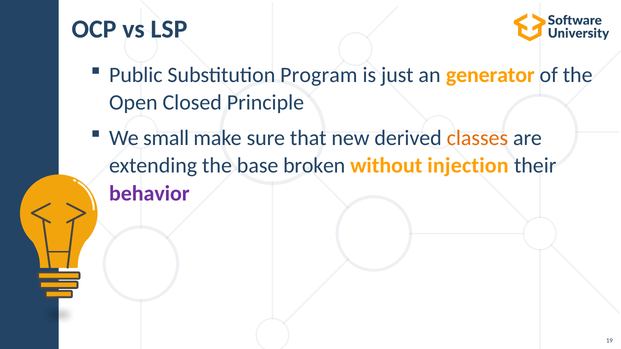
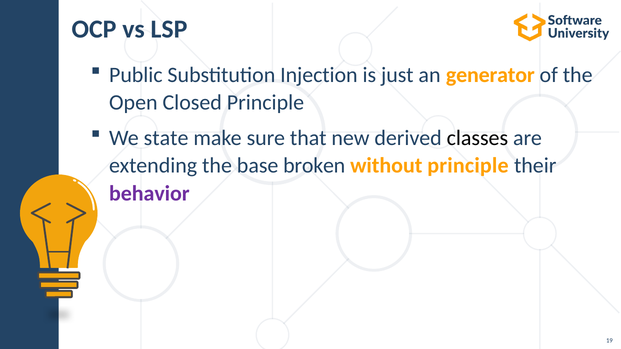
Program: Program -> Injection (319, 75)
small: small -> state (166, 138)
classes colour: orange -> black (477, 138)
without injection: injection -> principle (468, 166)
